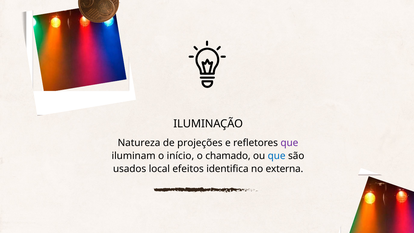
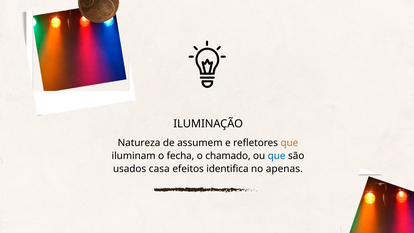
projeções: projeções -> assumem (200, 143)
que colour: purple -> orange (289, 143)
início: início -> fecha (181, 156)
local: local -> casa (159, 169)
externa: externa -> apenas (284, 169)
